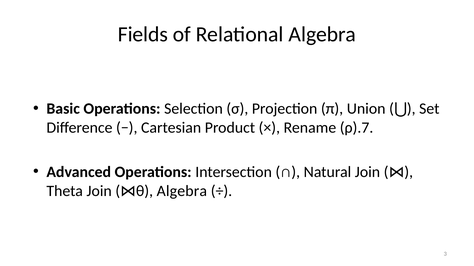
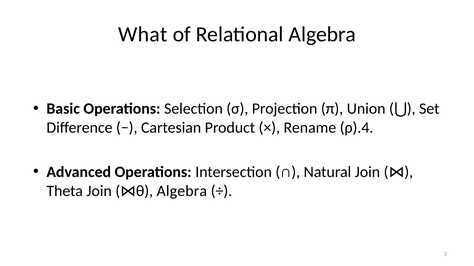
Fields: Fields -> What (143, 34)
ρ).7: ρ).7 -> ρ).4 (357, 128)
